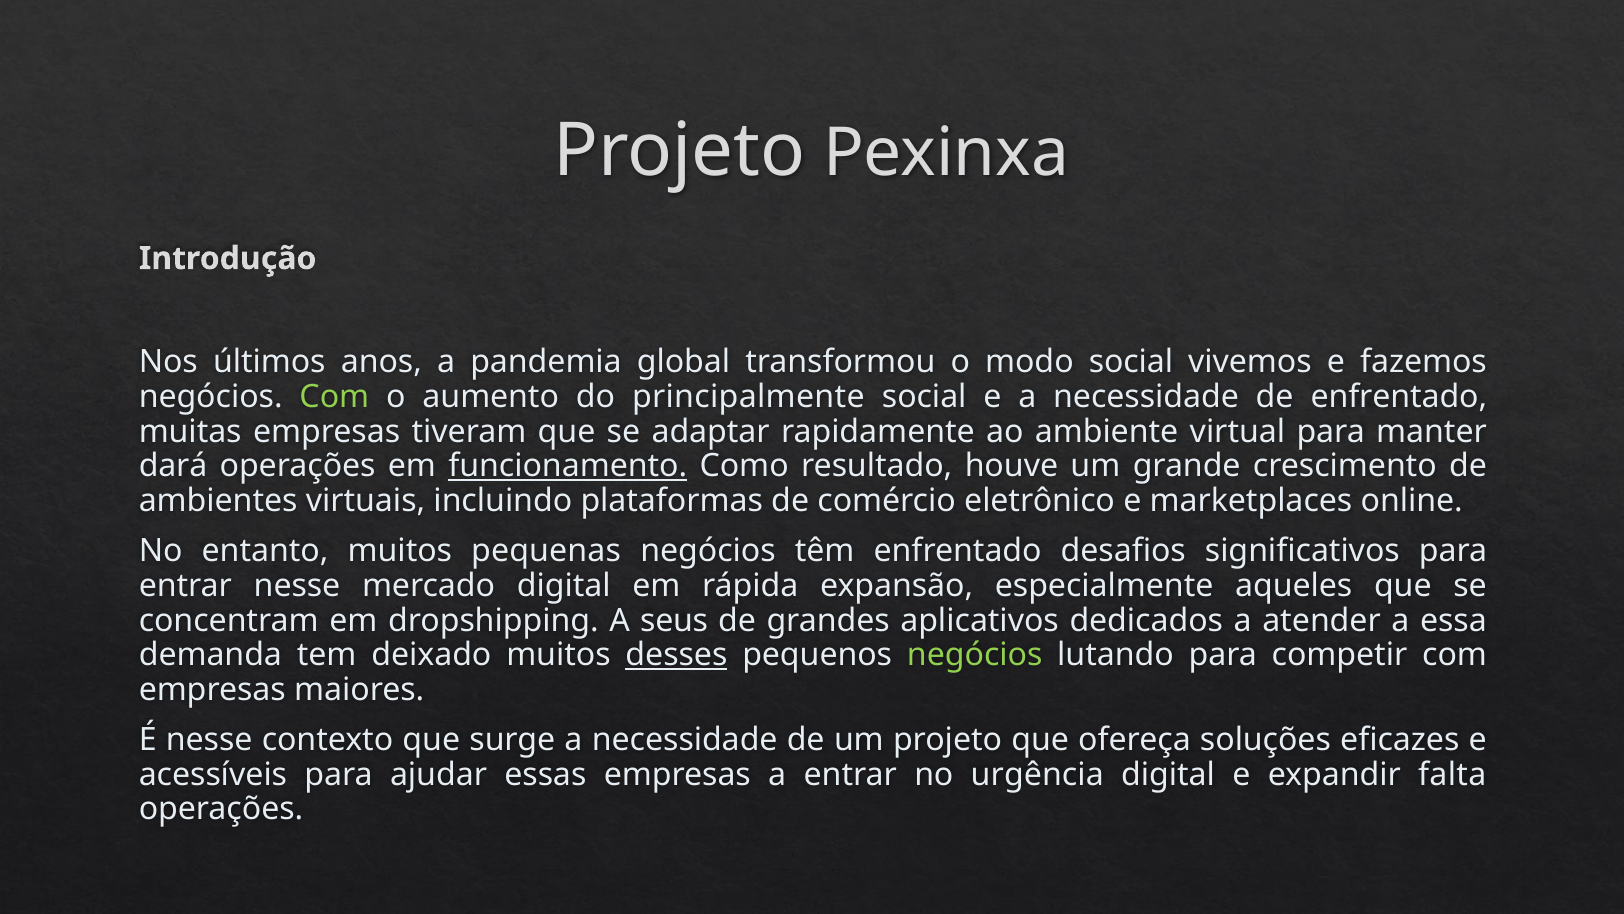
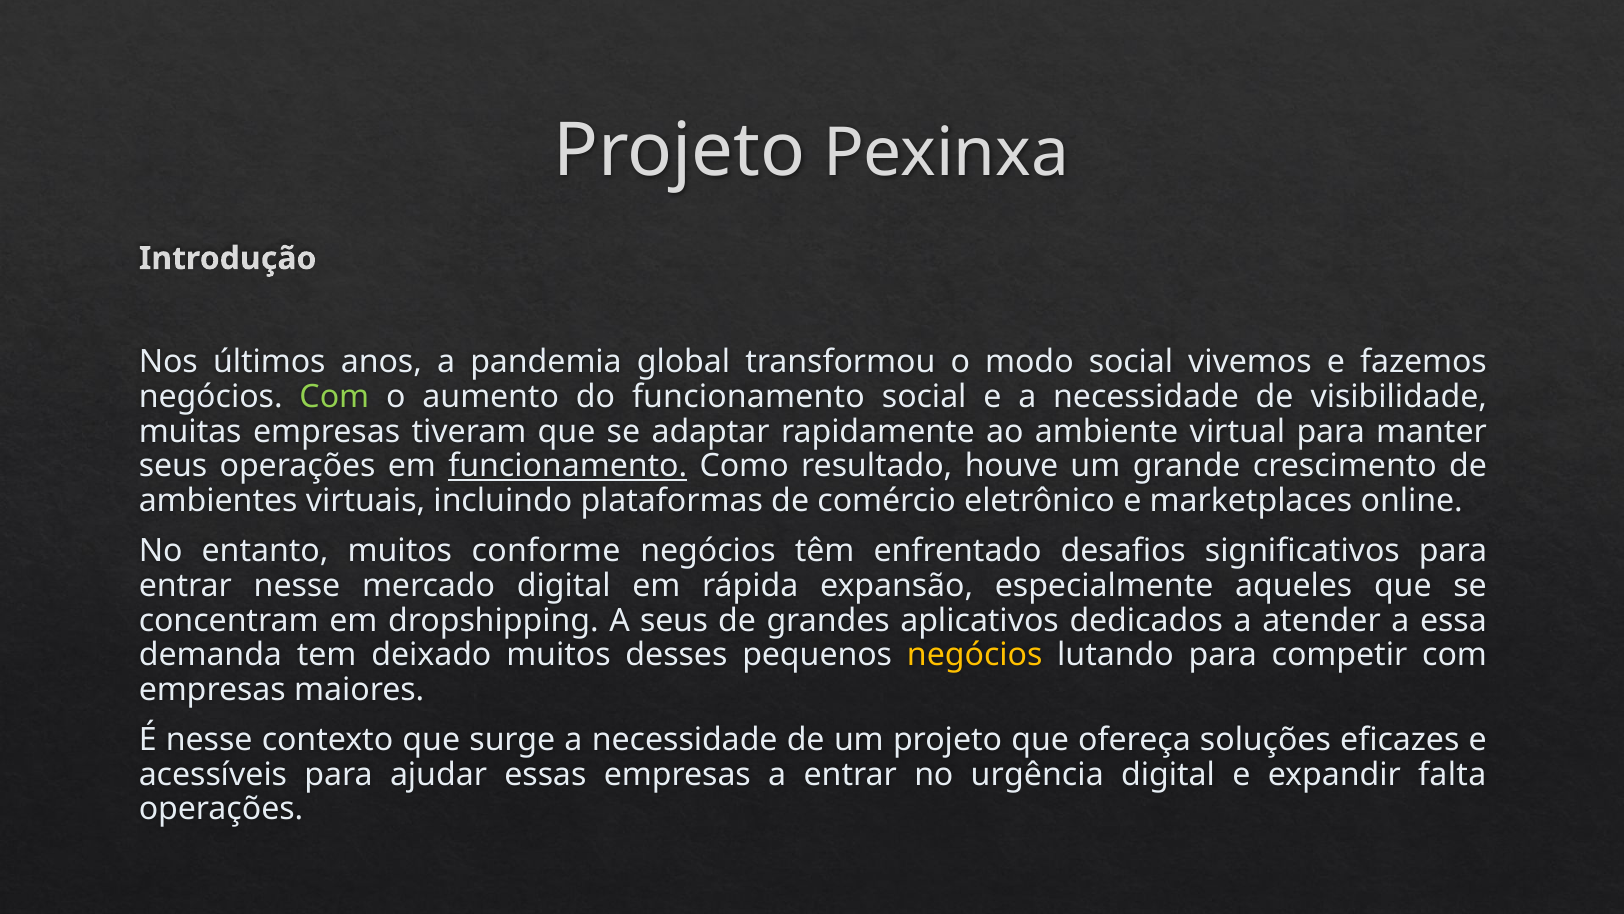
do principalmente: principalmente -> funcionamento (748, 397)
de enfrentado: enfrentado -> visibilidade (1399, 397)
dará: dará -> seus (173, 466)
pequenas: pequenas -> conforme (546, 551)
desses underline: present -> none (676, 655)
negócios colour: light green -> yellow (975, 655)
